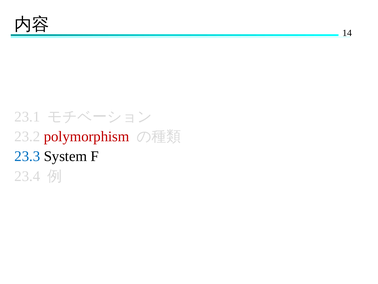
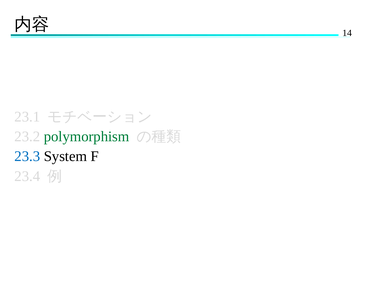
polymorphism colour: red -> green (87, 136)
